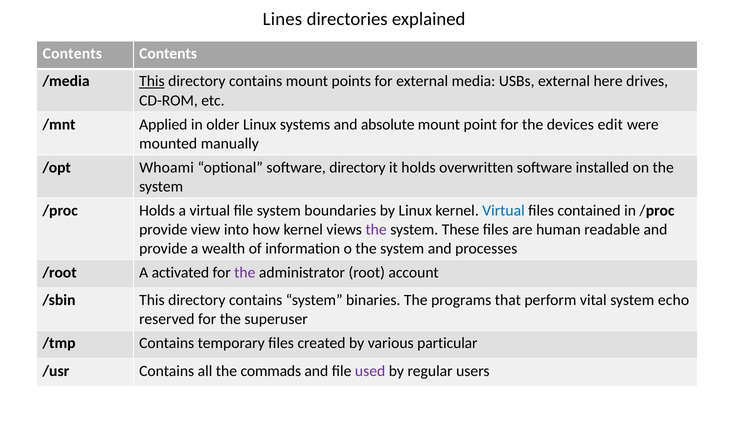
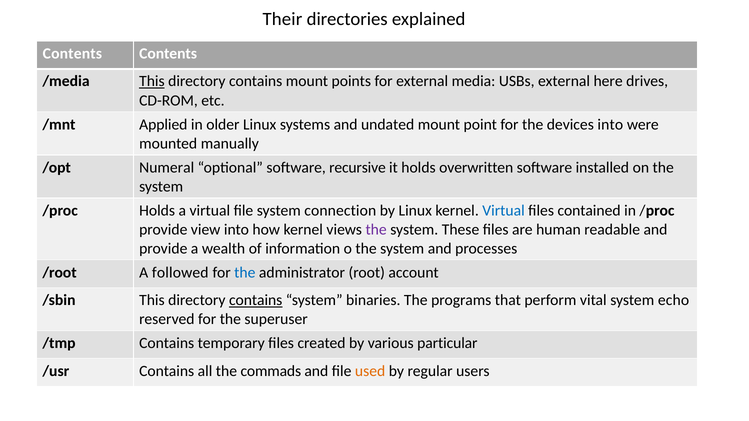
Lines: Lines -> Their (282, 19)
absolute: absolute -> undated (388, 125)
devices edit: edit -> into (610, 125)
Whoami: Whoami -> Numeral (167, 168)
software directory: directory -> recursive (357, 168)
boundaries: boundaries -> connection (340, 211)
activated: activated -> followed (180, 273)
the colour: purple -> blue (245, 273)
contains underline: none -> present (256, 300)
used colour: purple -> orange (370, 371)
